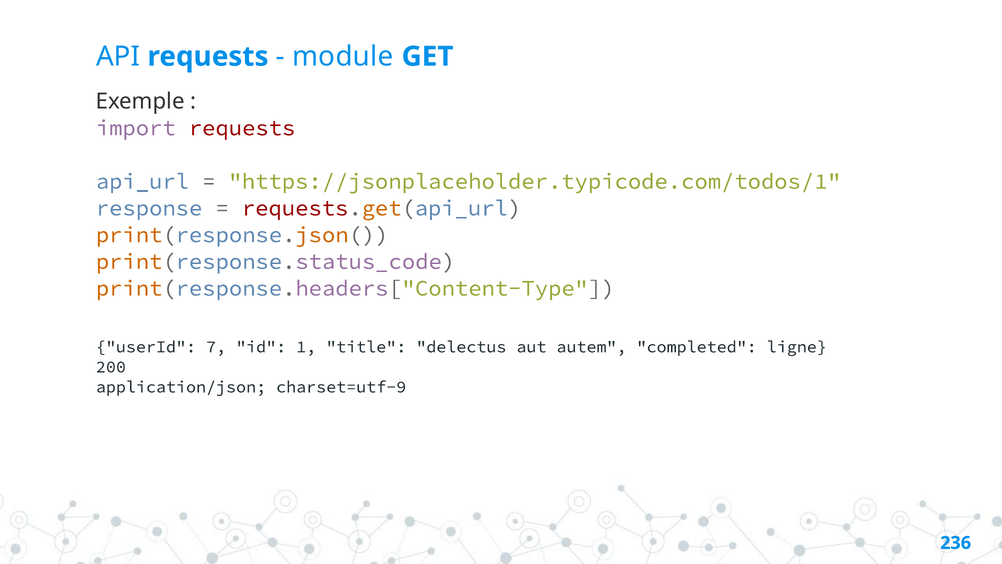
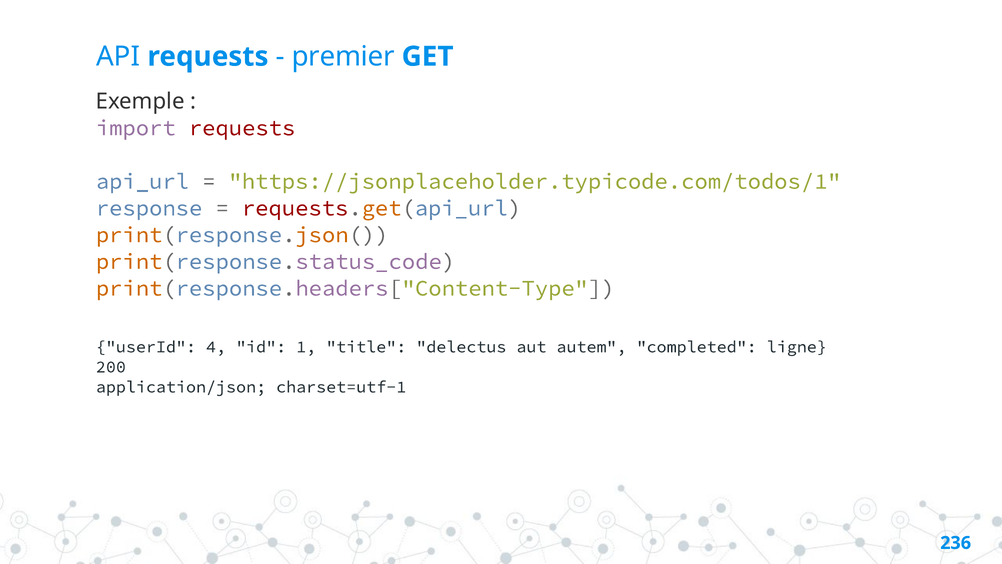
module: module -> premier (343, 56)
7: 7 -> 4 (216, 347)
charset=utf-9: charset=utf-9 -> charset=utf-1 (341, 387)
